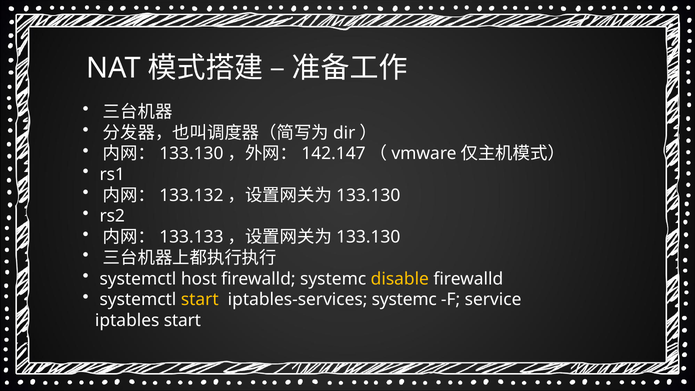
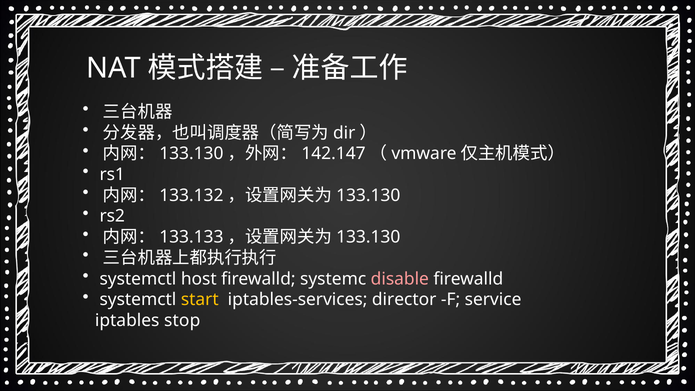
disable colour: yellow -> pink (400, 279)
iptables-services systemc: systemc -> director (404, 300)
iptables start: start -> stop (182, 320)
